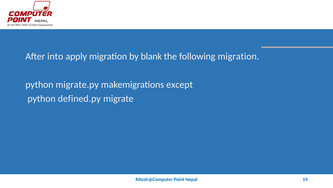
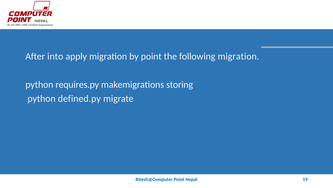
by blank: blank -> point (151, 56)
migrate.py: migrate.py -> requires.py (77, 84)
except: except -> storing (180, 84)
